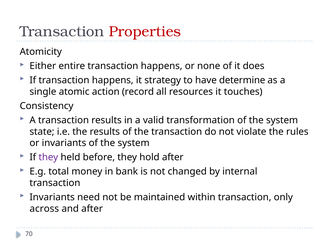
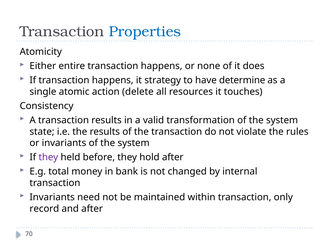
Properties colour: red -> blue (145, 32)
record: record -> delete (138, 92)
across: across -> record (44, 209)
